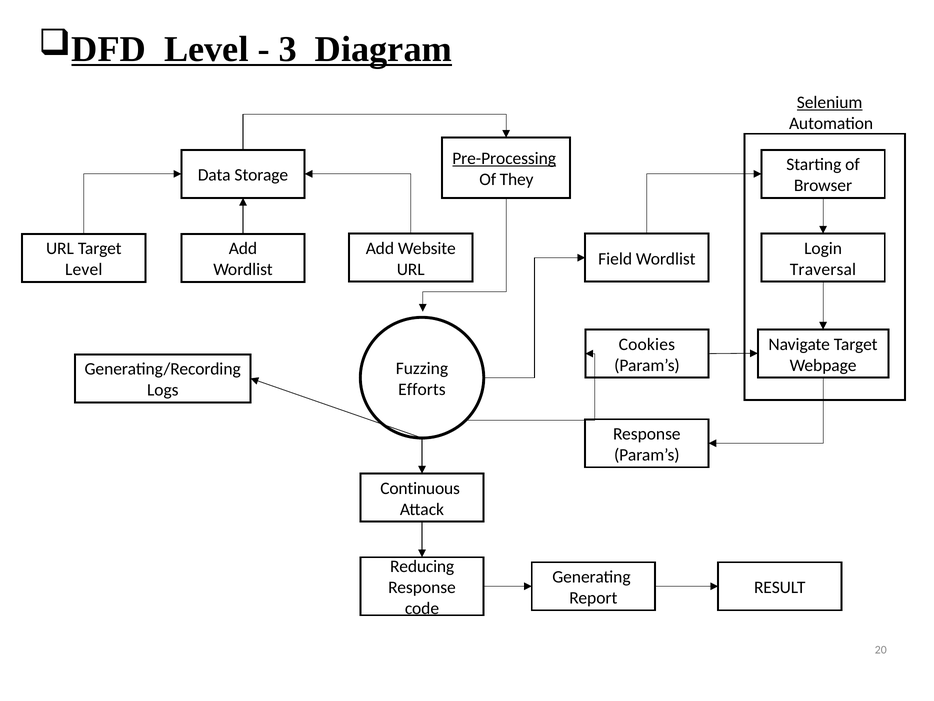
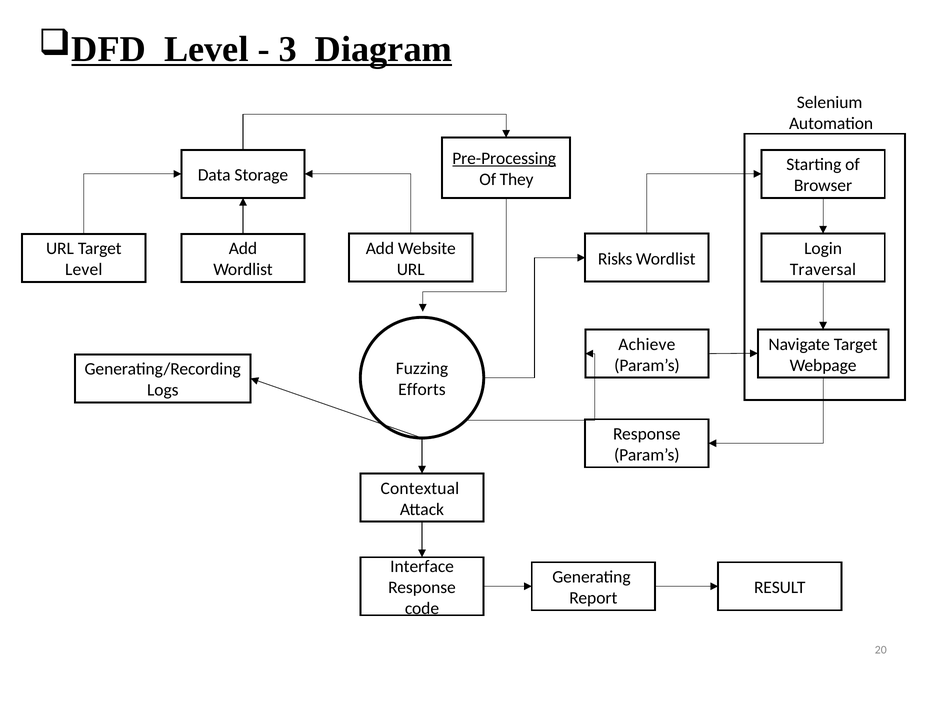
Selenium underline: present -> none (830, 102)
Field: Field -> Risks (615, 259)
Cookies: Cookies -> Achieve (647, 344)
Continuous: Continuous -> Contextual (420, 488)
Reducing: Reducing -> Interface (422, 566)
